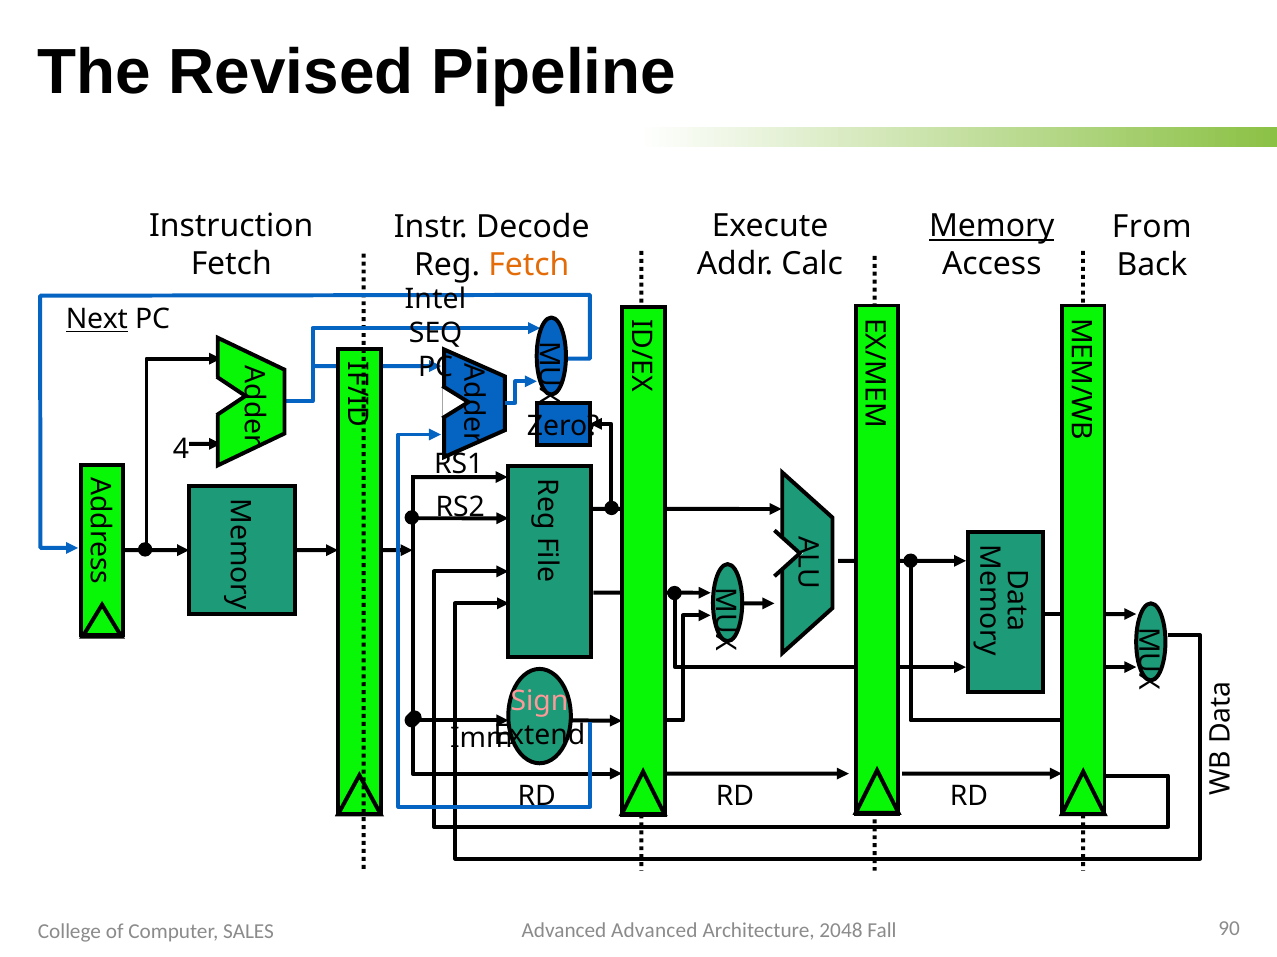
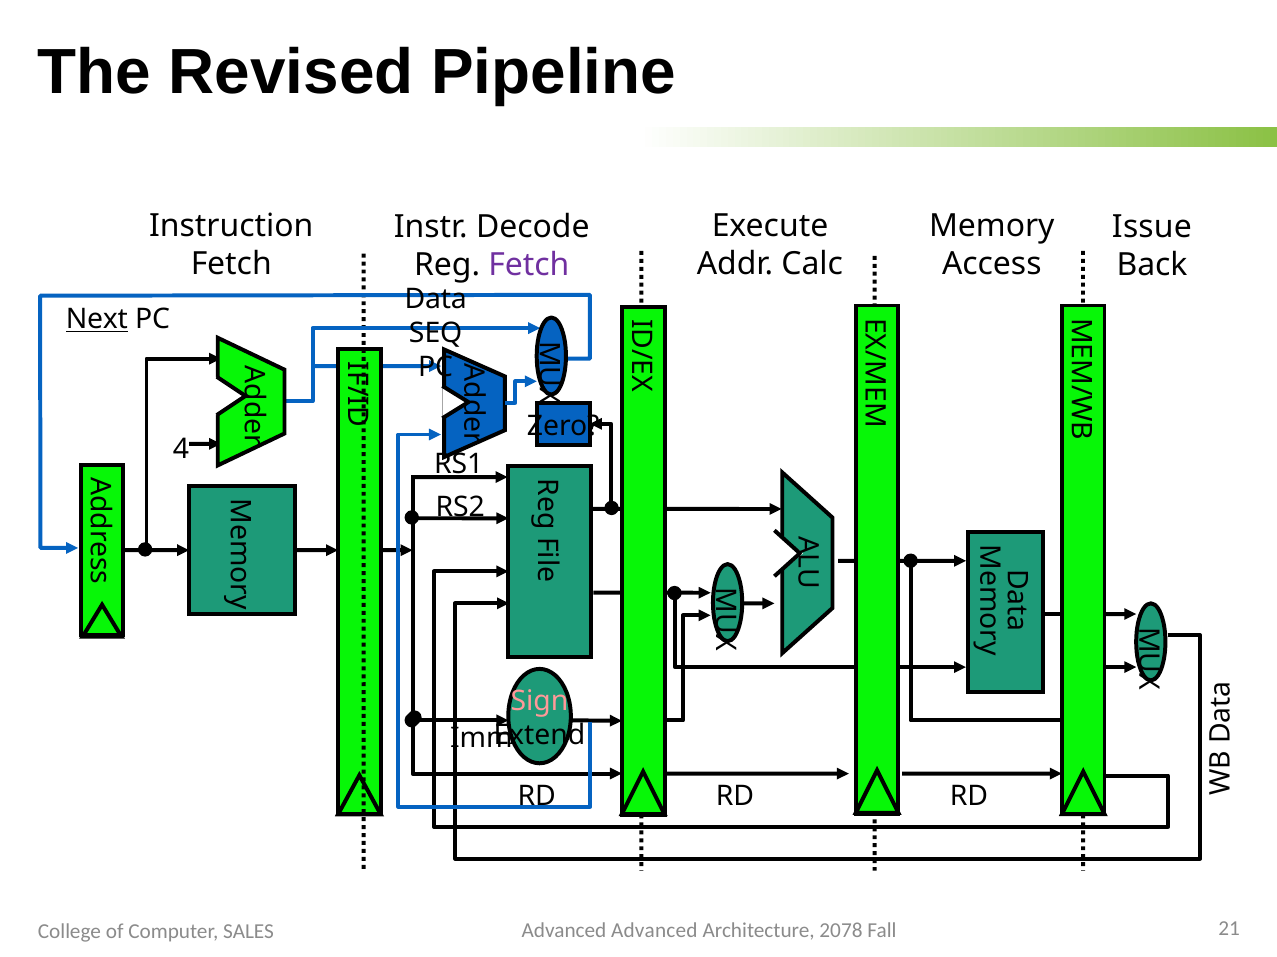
Memory underline: present -> none (992, 226)
From: From -> Issue (1152, 227)
Fetch colour: orange -> purple (529, 265)
Intel: Intel -> Data (436, 299)
2048: 2048 -> 2078 (841, 932)
90: 90 -> 21 (1229, 929)
